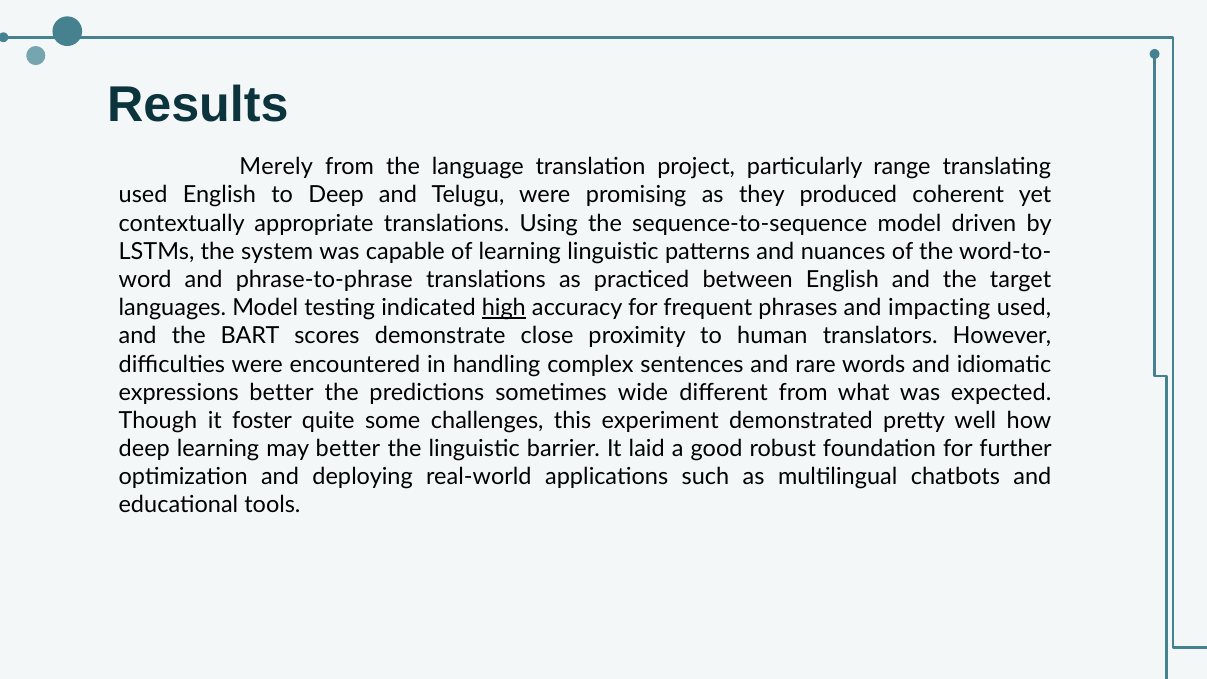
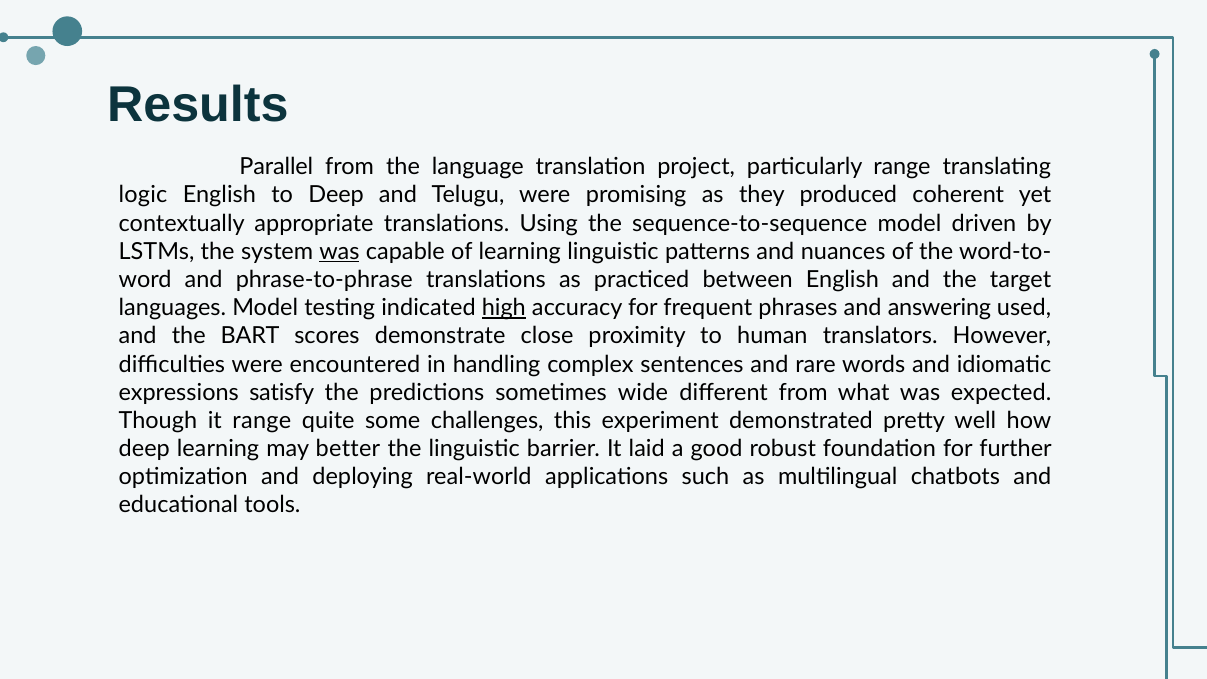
Merely: Merely -> Parallel (276, 167)
used: used -> logic (143, 195)
was underline: none -> present (339, 252)
impacting: impacting -> answering (939, 308)
expressions better: better -> satisfy (282, 392)
it foster: foster -> range (262, 421)
